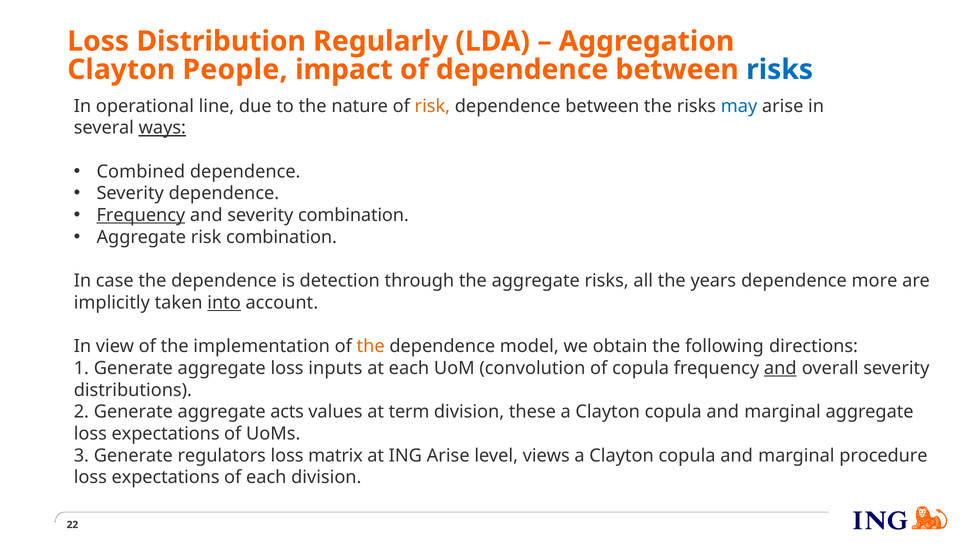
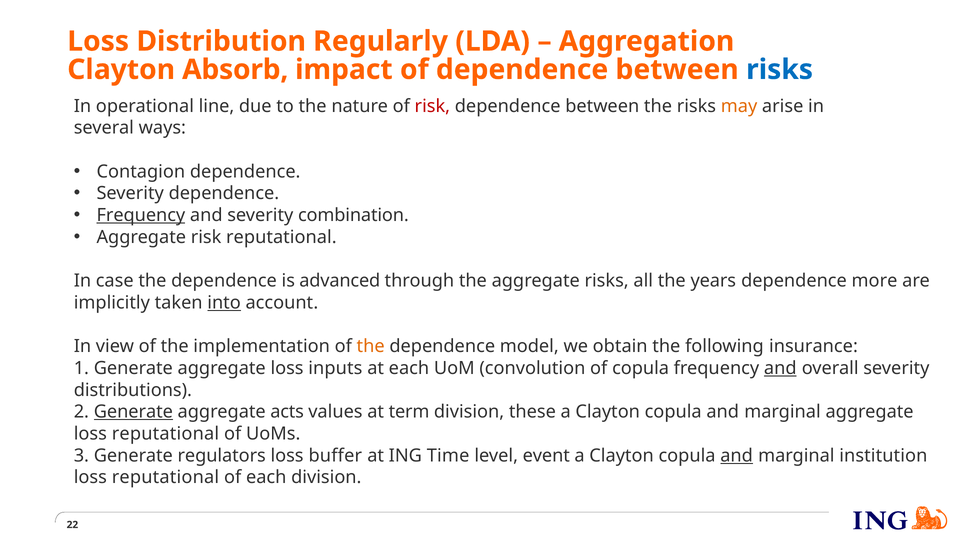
People: People -> Absorb (235, 70)
risk colour: orange -> red (432, 106)
may colour: blue -> orange (739, 106)
ways underline: present -> none (162, 128)
Combined: Combined -> Contagion (141, 171)
risk combination: combination -> reputational (281, 237)
detection: detection -> advanced (340, 281)
directions: directions -> insurance (813, 346)
Generate underline: none -> present (133, 412)
expectations: expectations -> reputational (165, 433)
matrix: matrix -> buffer (335, 455)
ING Arise: Arise -> Time (448, 455)
views: views -> event (546, 455)
and underline: none -> present (737, 455)
procedure: procedure -> institution (883, 455)
expectations: expectations -> reputational (165, 477)
